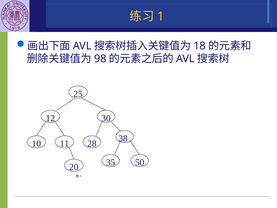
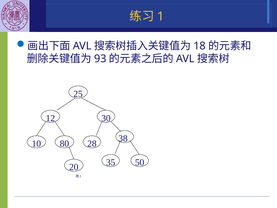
98: 98 -> 93 (100, 59)
11: 11 -> 80 (64, 144)
